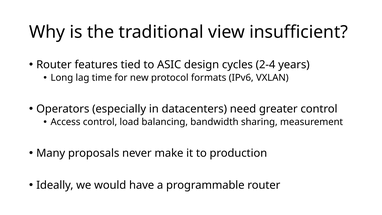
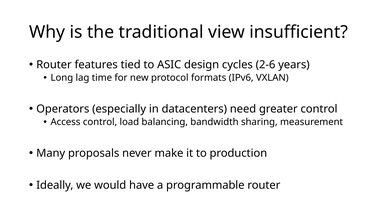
2-4: 2-4 -> 2-6 (266, 65)
